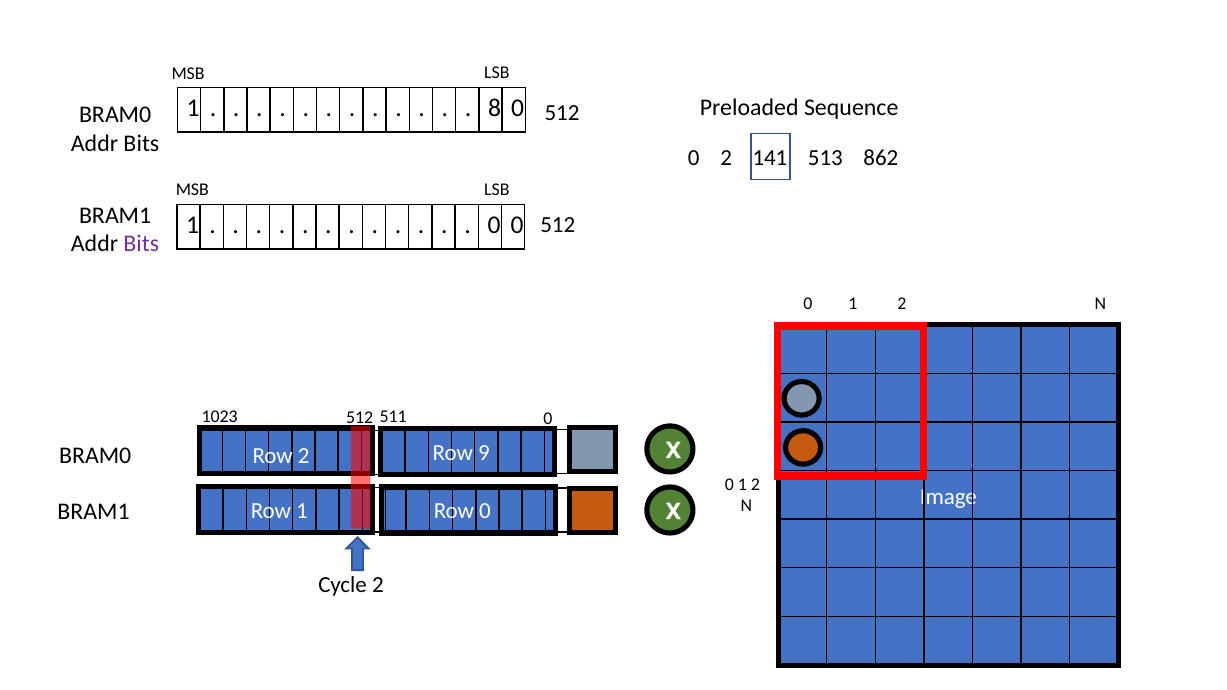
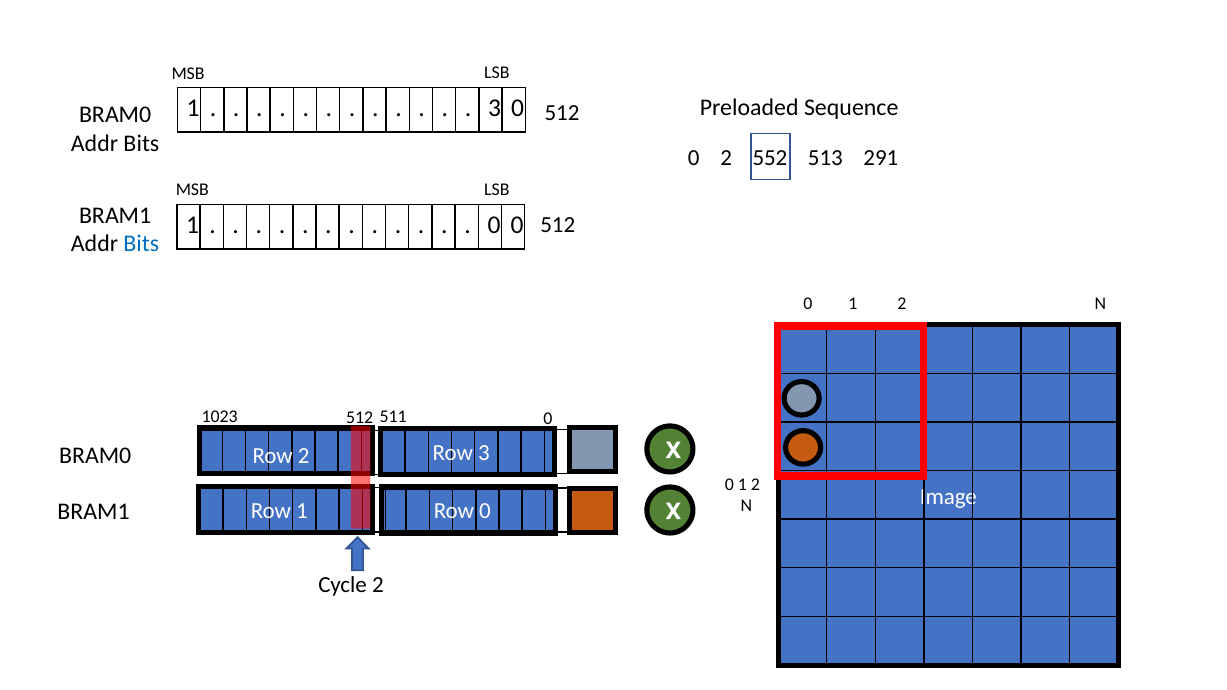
8: 8 -> 3 (495, 108)
141: 141 -> 552 (770, 158)
862: 862 -> 291 (881, 158)
Bits colour: purple -> blue (141, 244)
Row 9: 9 -> 3 (484, 453)
